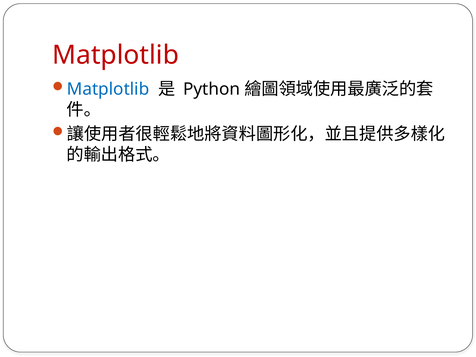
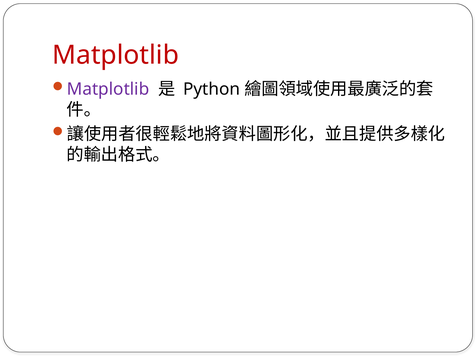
Matplotlib colour: blue -> purple (108, 89)
